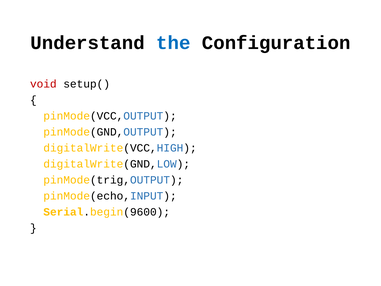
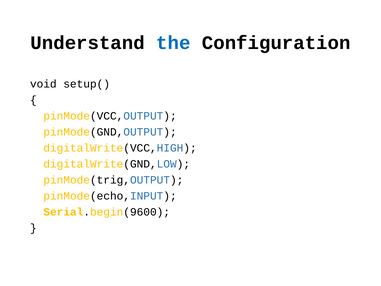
void colour: red -> black (43, 84)
